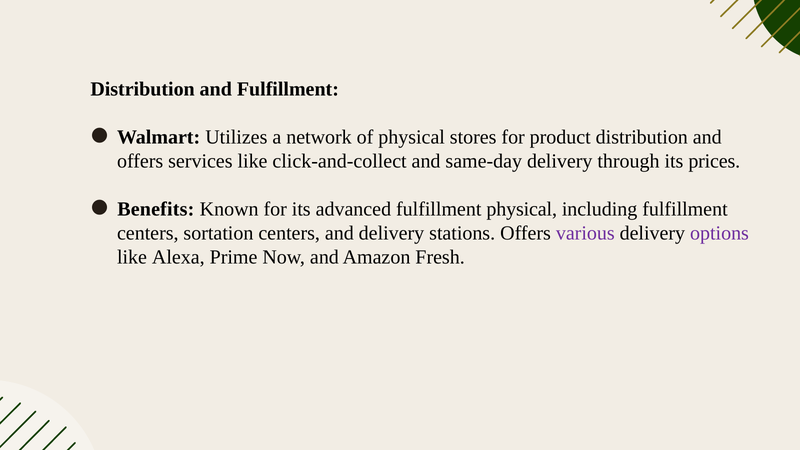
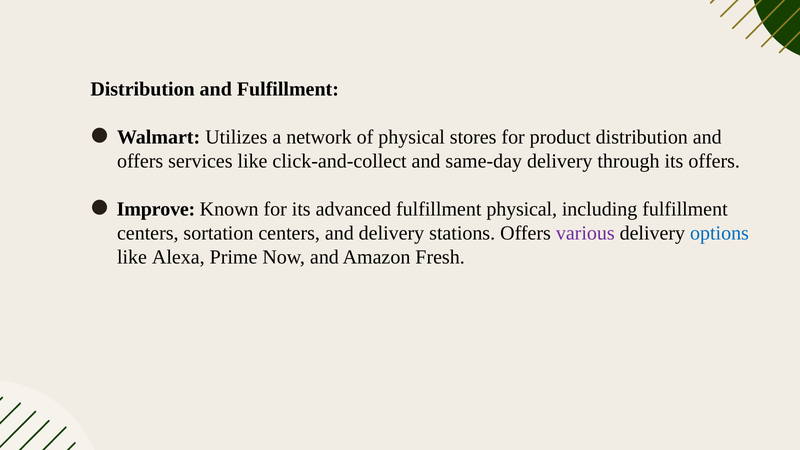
its prices: prices -> offers (714, 161)
Benefits: Benefits -> Improve (156, 209)
options colour: purple -> blue (719, 233)
